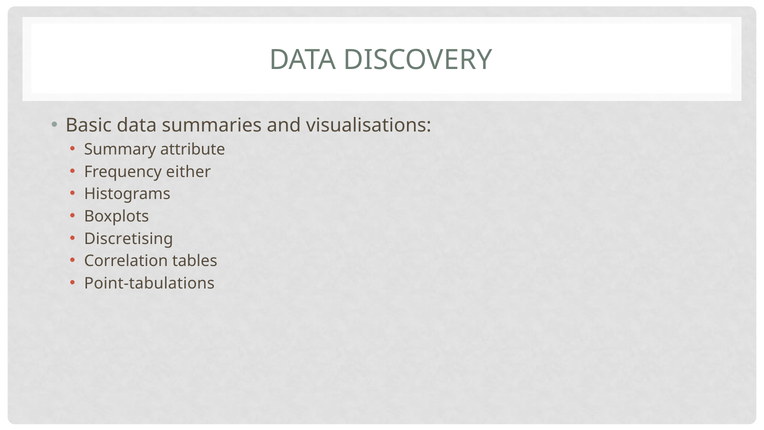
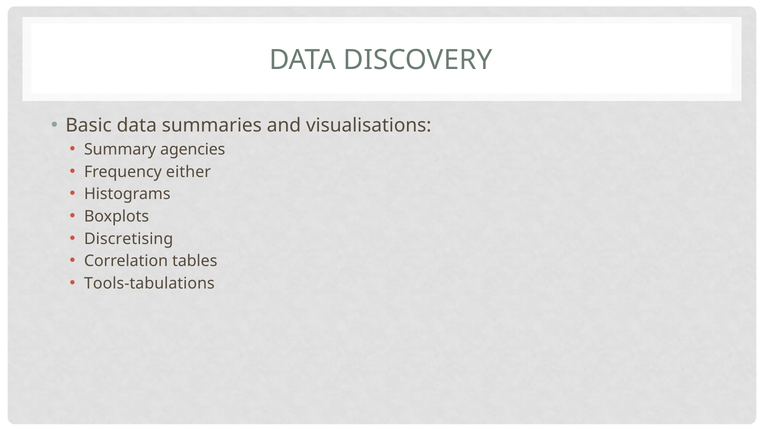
attribute: attribute -> agencies (193, 149)
Point-tabulations: Point-tabulations -> Tools-tabulations (149, 283)
